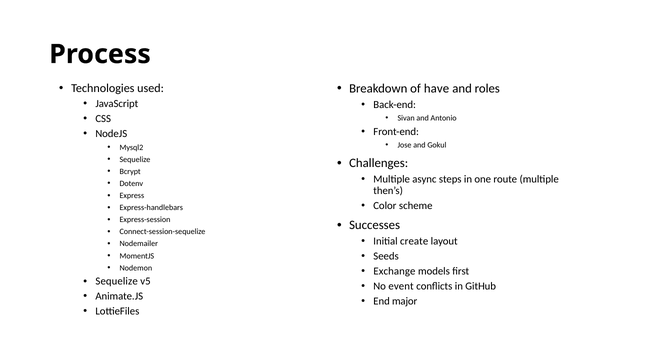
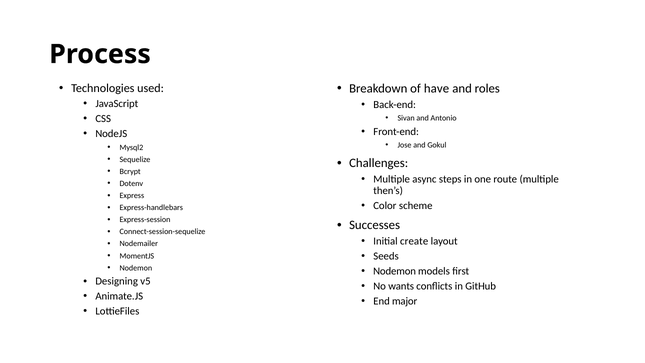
Exchange: Exchange -> Nodemon (395, 271)
Sequelize: Sequelize -> Designing (117, 281)
event: event -> wants (401, 286)
